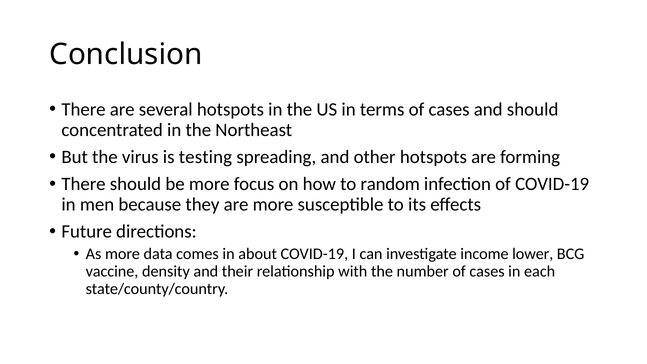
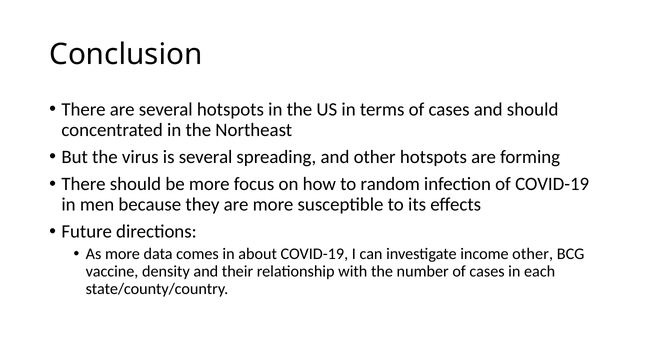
is testing: testing -> several (206, 157)
income lower: lower -> other (533, 254)
